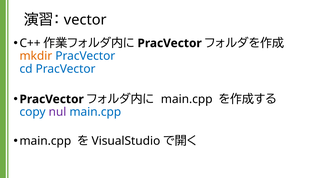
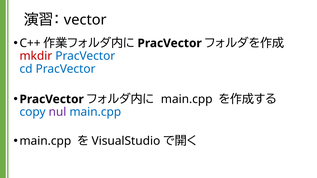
mkdir colour: orange -> red (36, 56)
